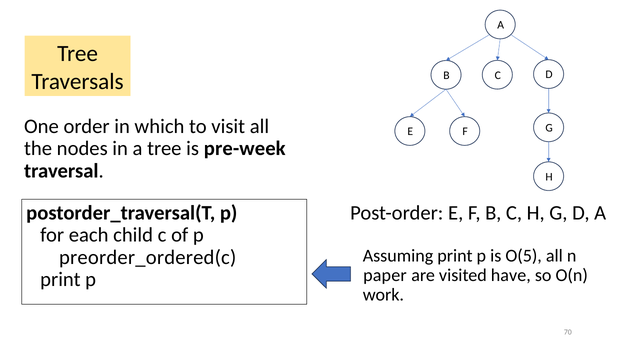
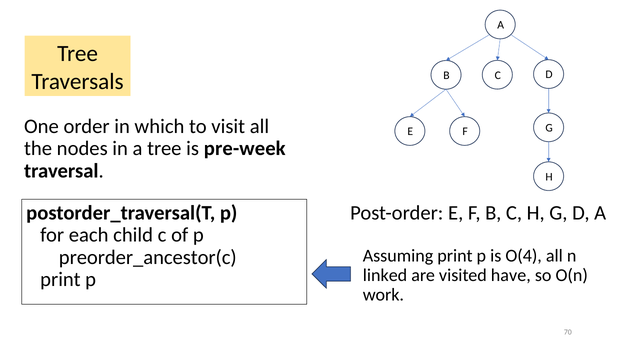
O(5: O(5 -> O(4 (524, 256)
preorder_ordered(c: preorder_ordered(c -> preorder_ancestor(c (148, 257)
paper: paper -> linked (385, 275)
